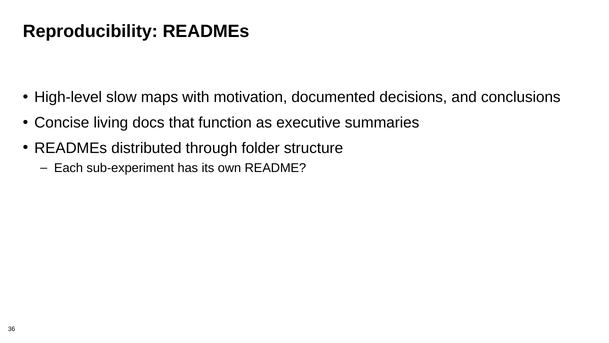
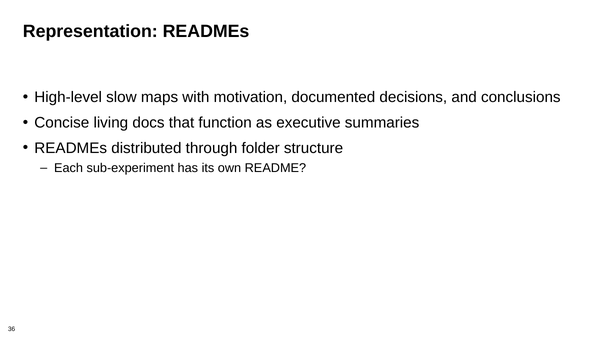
Reproducibility: Reproducibility -> Representation (90, 31)
